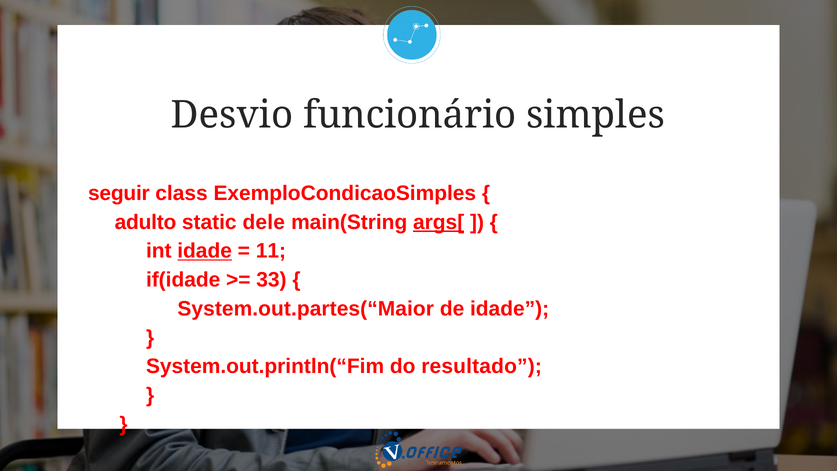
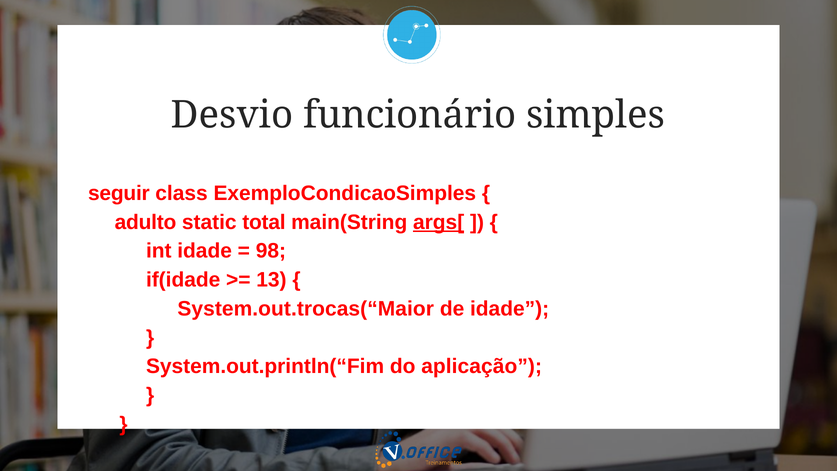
dele: dele -> total (264, 222)
idade underline: present -> none (205, 251)
11: 11 -> 98 (271, 251)
33: 33 -> 13 (271, 280)
System.out.partes(“Maior: System.out.partes(“Maior -> System.out.trocas(“Maior (306, 309)
resultado: resultado -> aplicação (482, 366)
